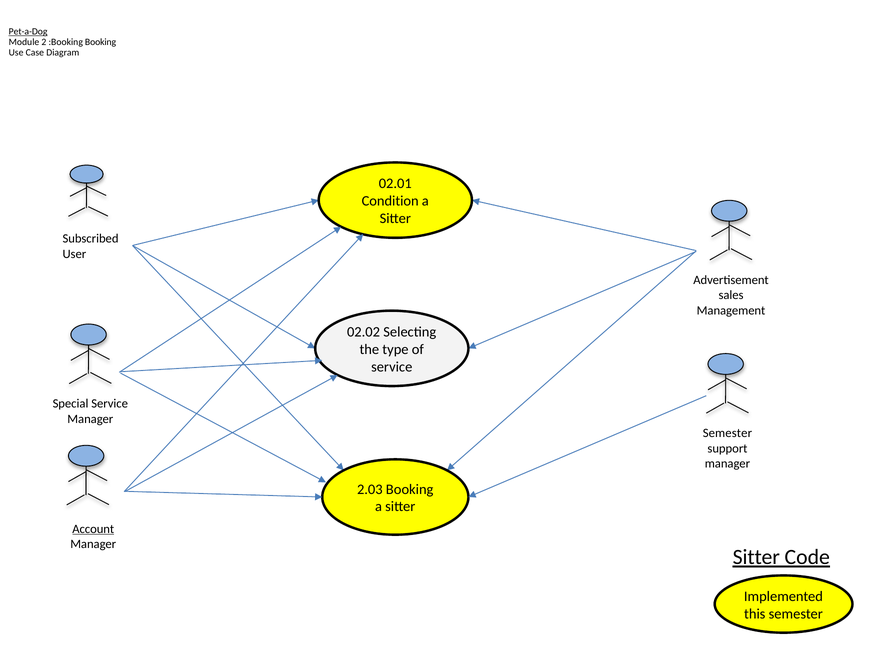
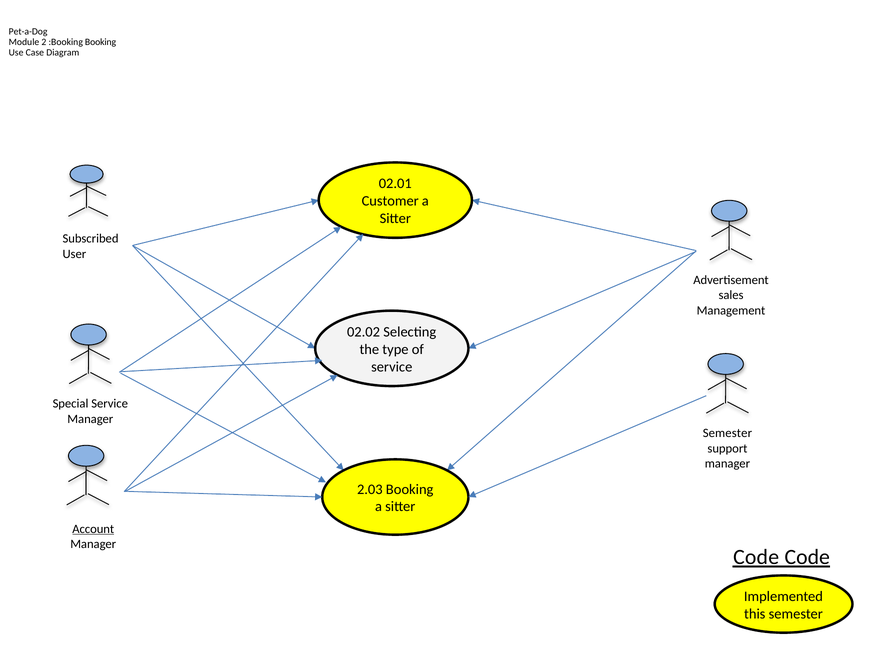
Pet-a-Dog underline: present -> none (28, 32)
Condition: Condition -> Customer (390, 201)
Sitter: Sitter -> Code (756, 557)
